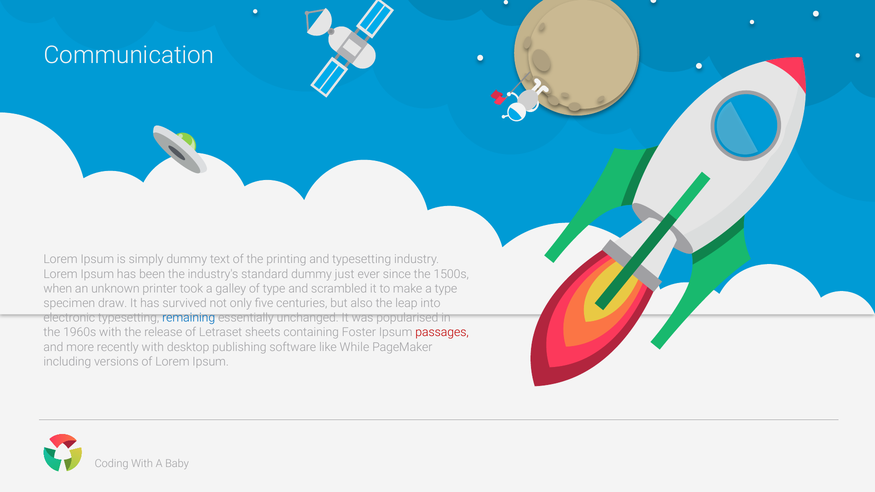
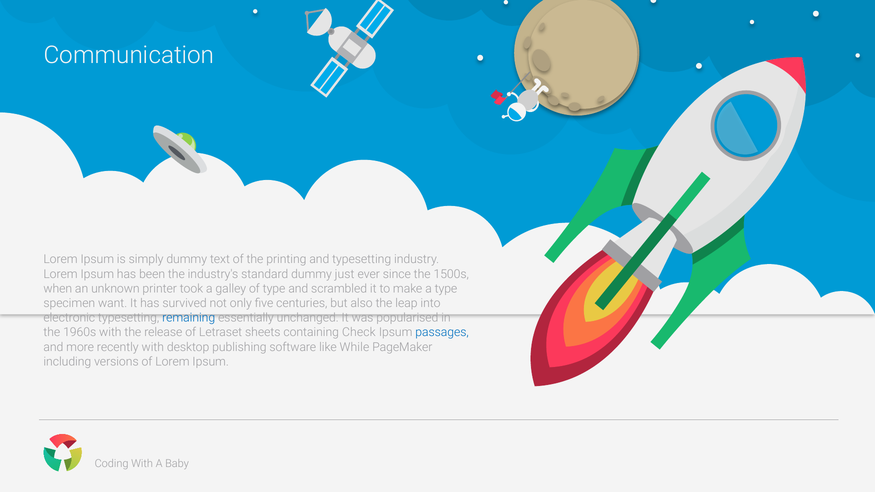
draw: draw -> want (113, 303)
Foster: Foster -> Check (359, 333)
passages colour: red -> blue (442, 333)
